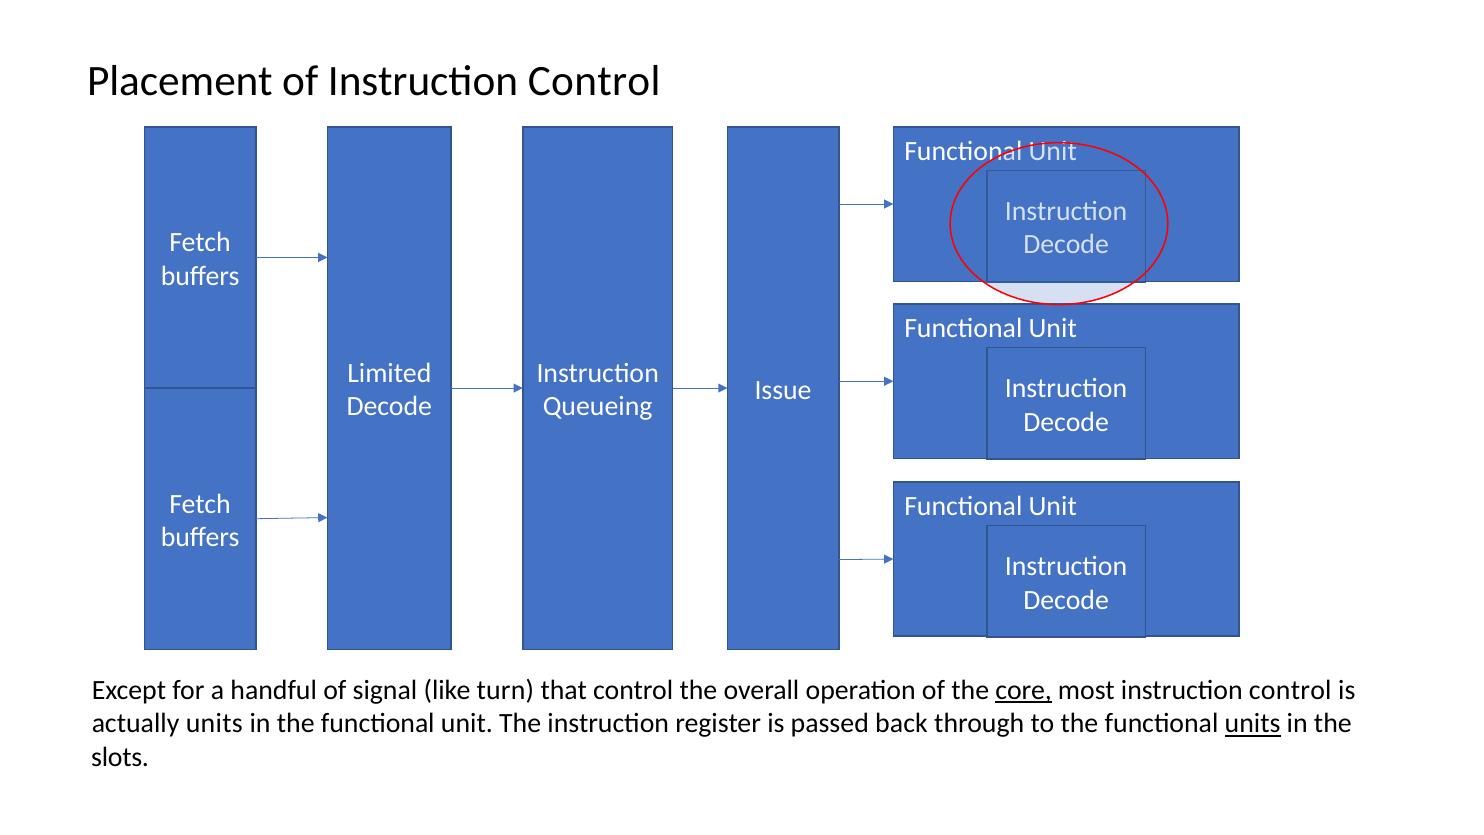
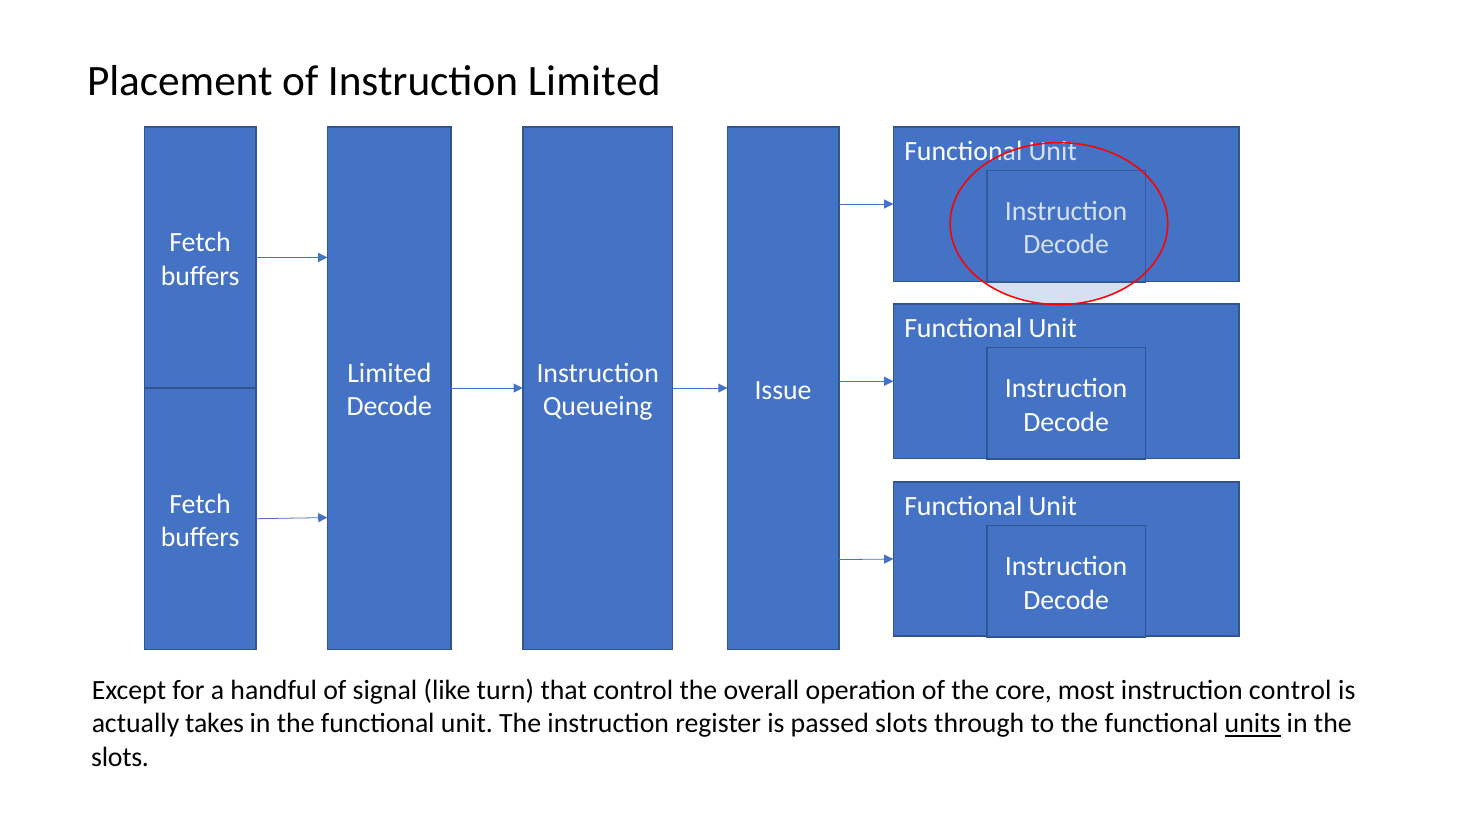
of Instruction Control: Control -> Limited (594, 81)
core underline: present -> none (1024, 690)
actually units: units -> takes (215, 724)
passed back: back -> slots (901, 724)
